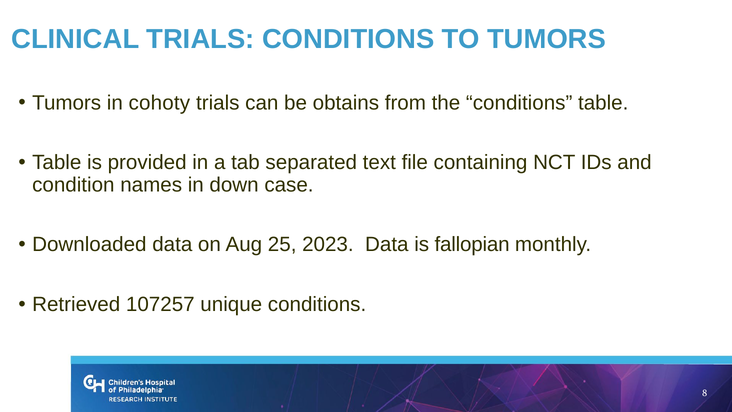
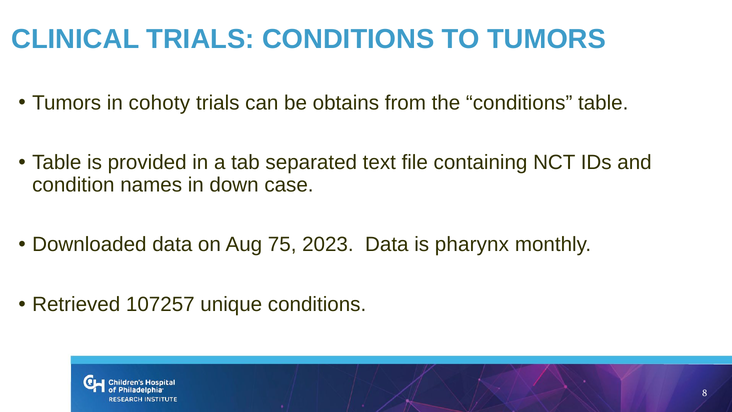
25: 25 -> 75 (282, 244)
fallopian: fallopian -> pharynx (472, 244)
